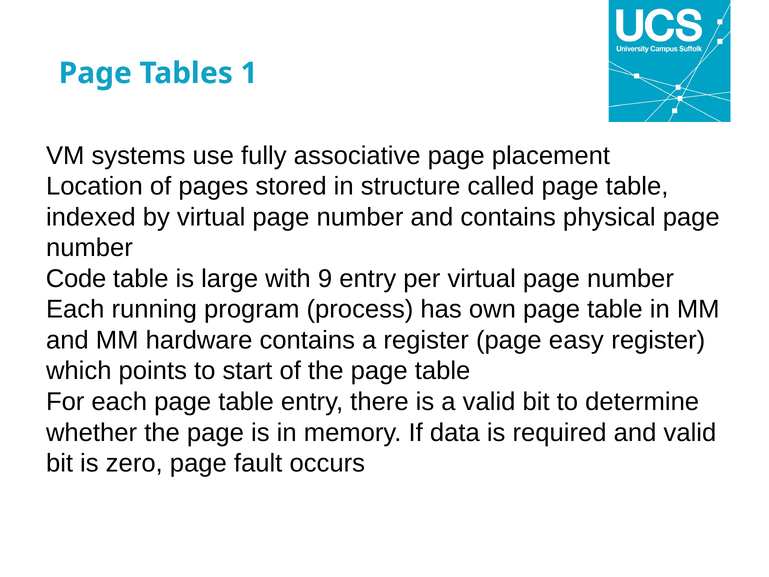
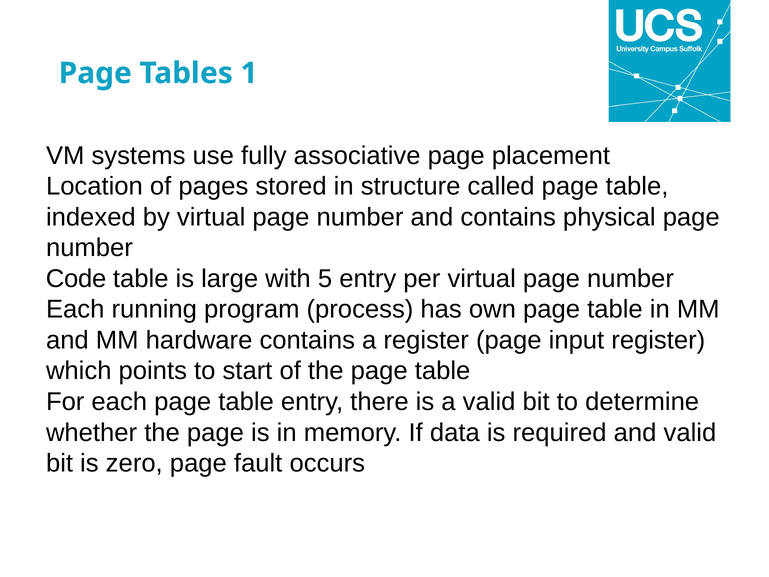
9: 9 -> 5 (325, 279)
easy: easy -> input (576, 340)
